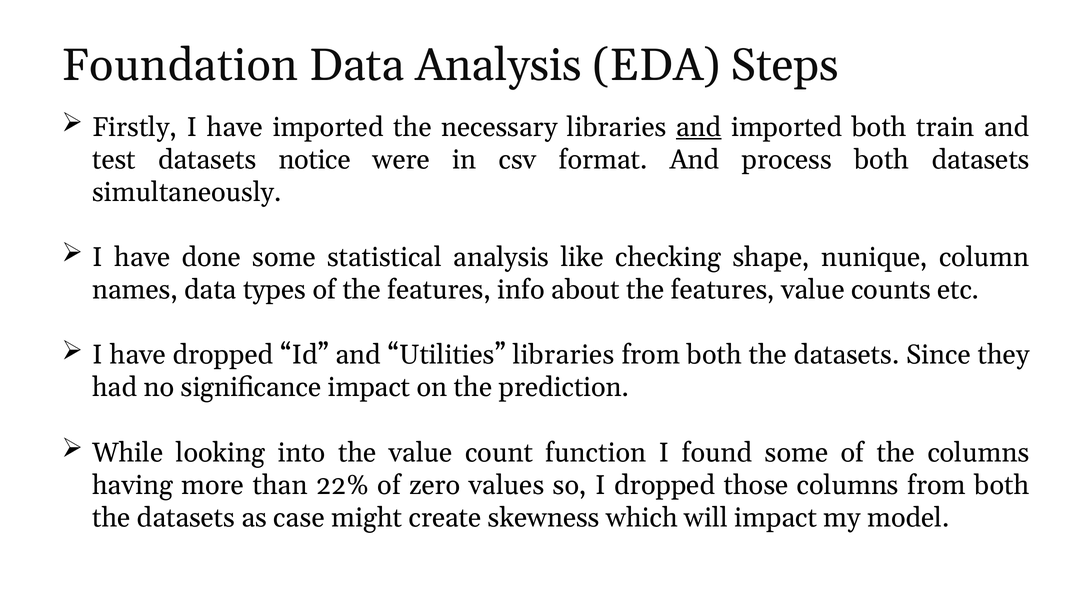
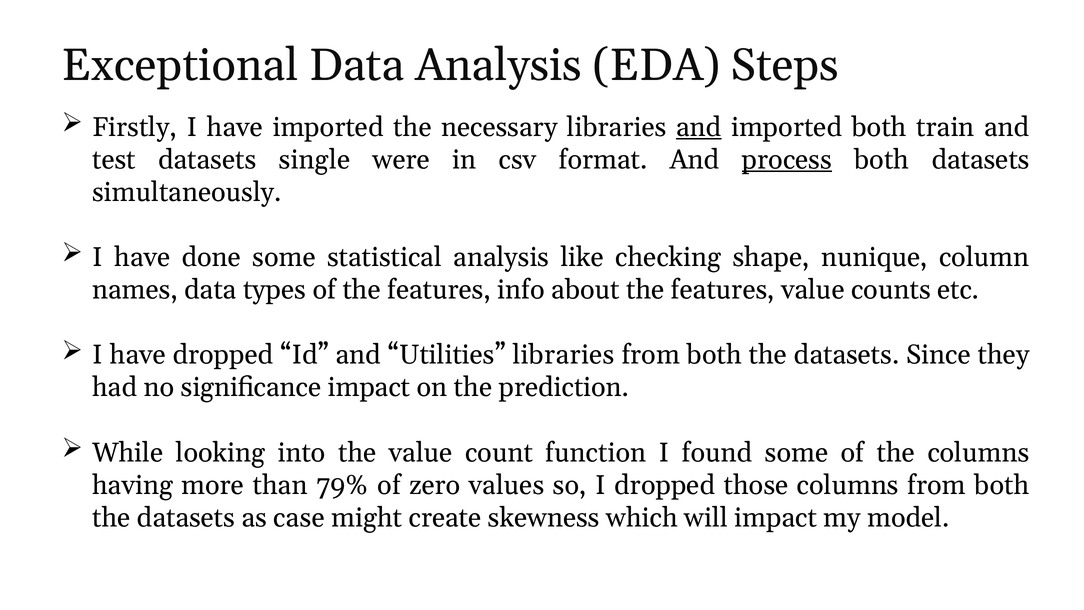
Foundation: Foundation -> Exceptional (180, 66)
notice: notice -> single (314, 160)
process underline: none -> present (787, 160)
22%: 22% -> 79% (342, 485)
